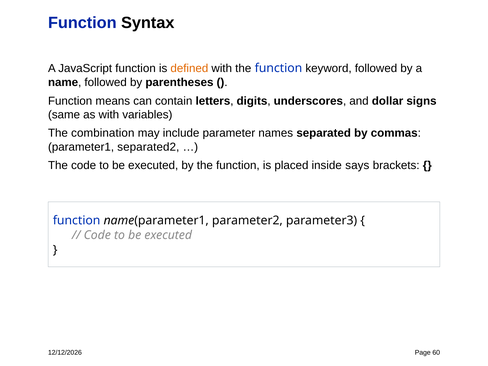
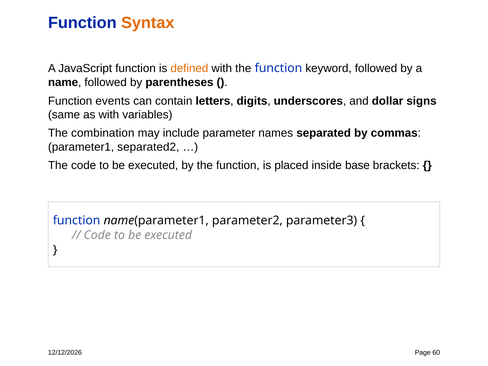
Syntax colour: black -> orange (148, 23)
means: means -> events (113, 101)
says: says -> base (357, 165)
